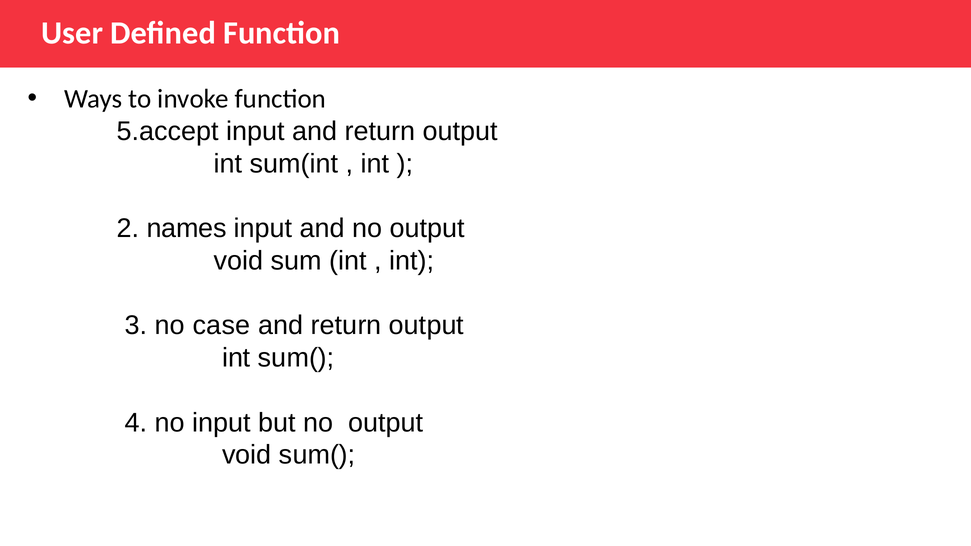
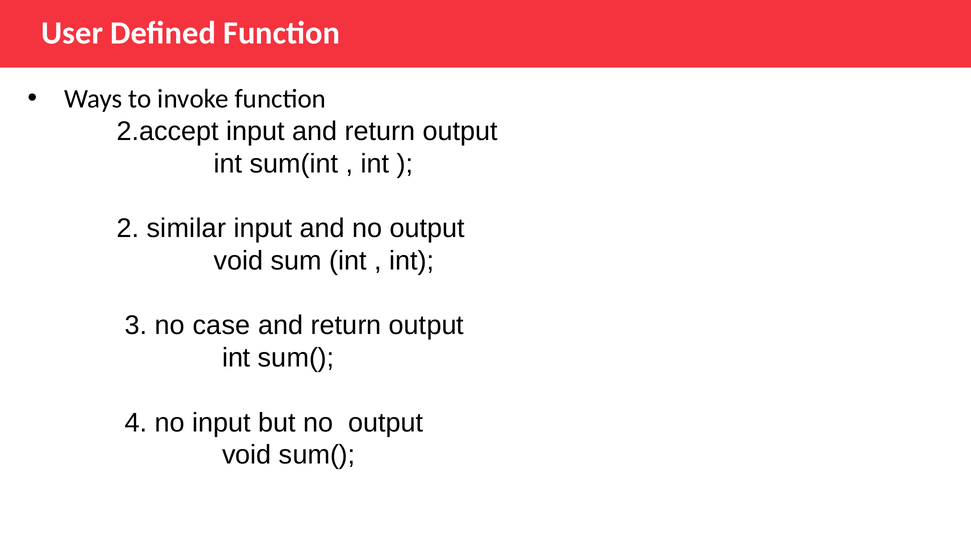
5.accept: 5.accept -> 2.accept (168, 131)
names: names -> similar (186, 229)
